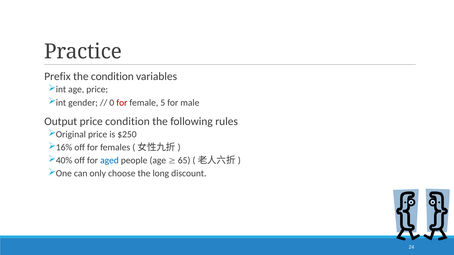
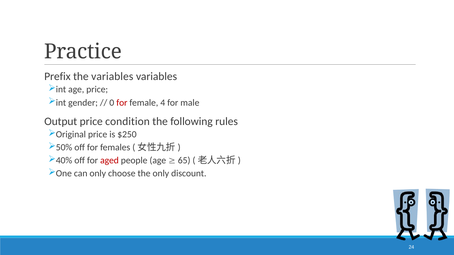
the condition: condition -> variables (112, 76)
5: 5 -> 4 (163, 103)
16%: 16% -> 50% (64, 148)
aged colour: blue -> red (109, 161)
the long: long -> only (161, 174)
